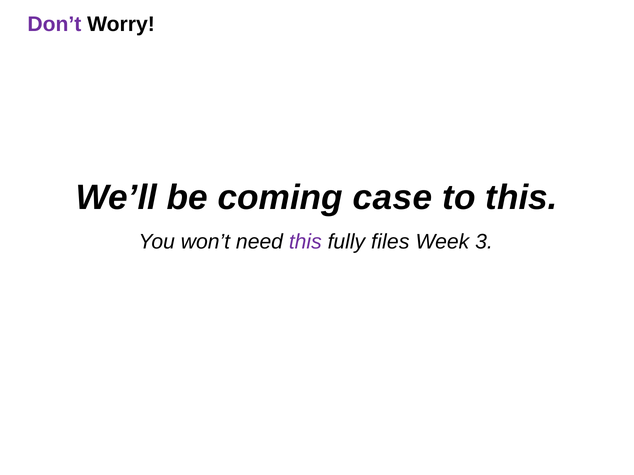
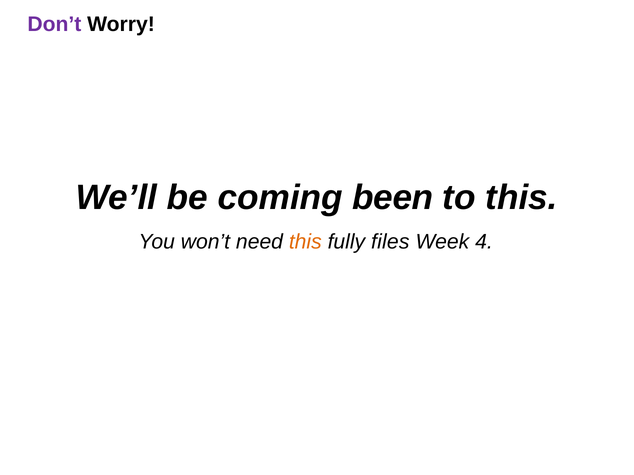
case: case -> been (393, 198)
this colour: purple -> orange (305, 242)
3: 3 -> 4 (484, 242)
